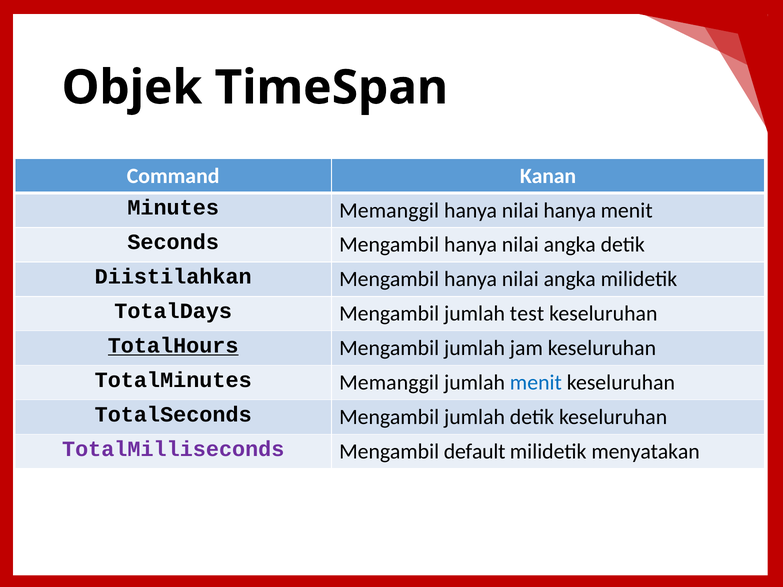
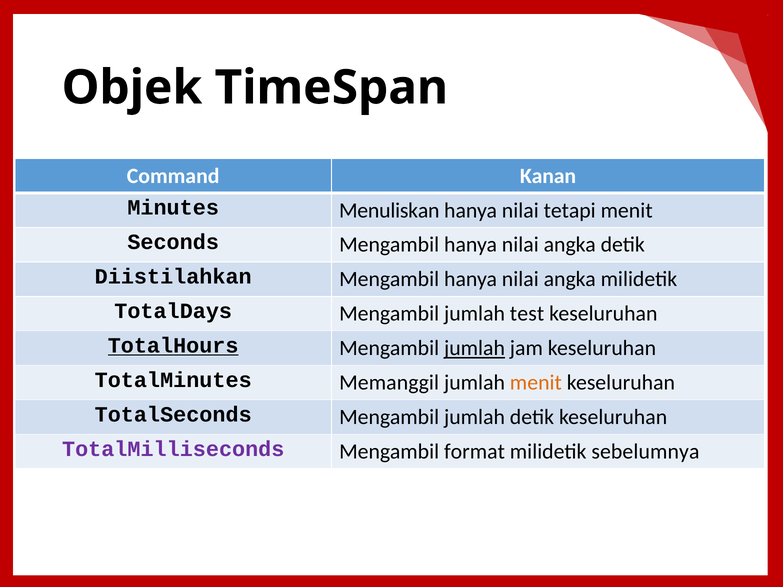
Minutes Memanggil: Memanggil -> Menuliskan (389, 210)
nilai hanya: hanya -> tetapi (570, 210)
jumlah underline: none -> present (475, 348)
menit colour: blue -> orange (536, 383)
default: default -> format (475, 452)
menyatakan: menyatakan -> sebelumnya (645, 452)
